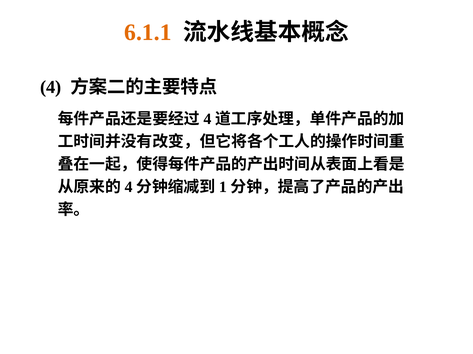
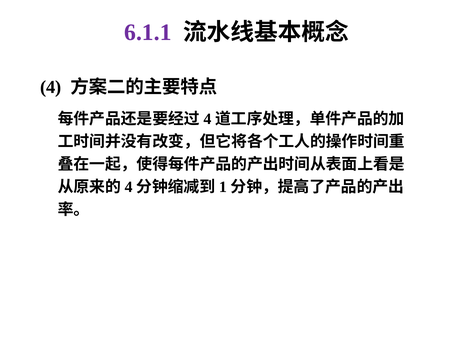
6.1.1 colour: orange -> purple (148, 32)
